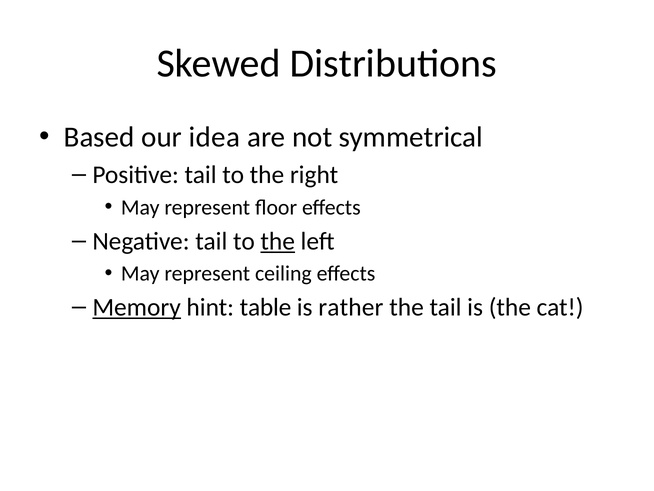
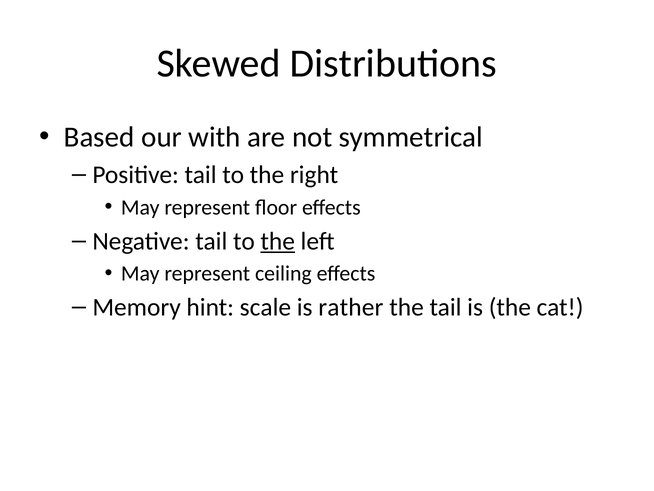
idea: idea -> with (215, 137)
Memory underline: present -> none (137, 307)
table: table -> scale (265, 307)
